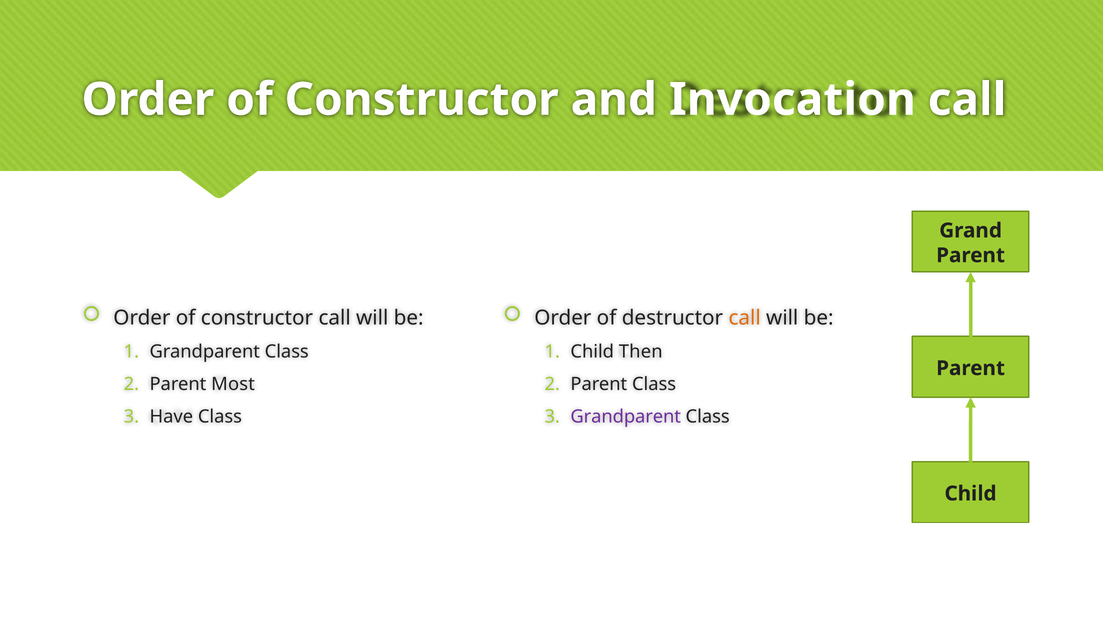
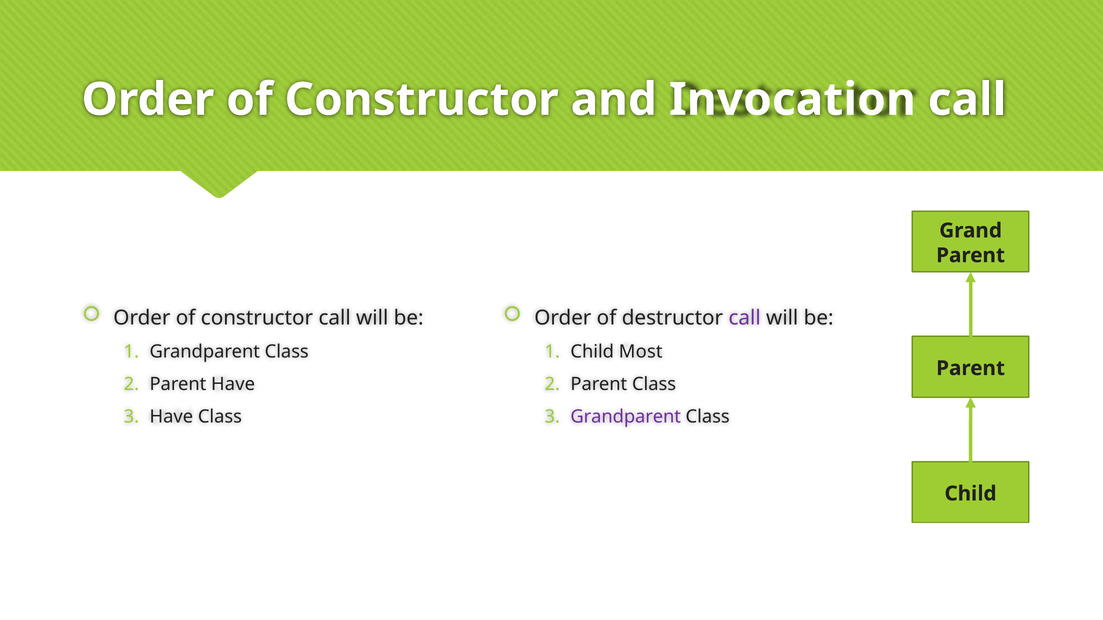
call colour: orange -> purple (745, 318)
Then: Then -> Most (641, 352)
Parent Most: Most -> Have (233, 385)
